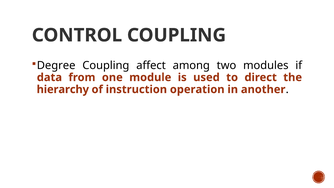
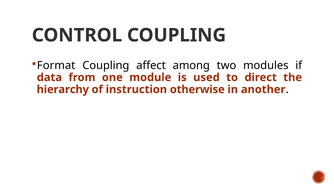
Degree: Degree -> Format (56, 65)
operation: operation -> otherwise (197, 89)
